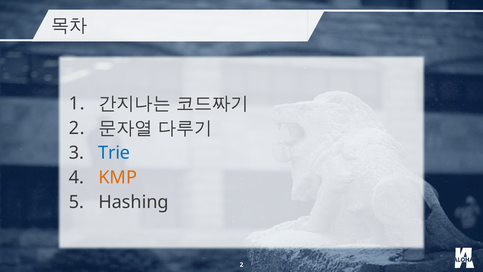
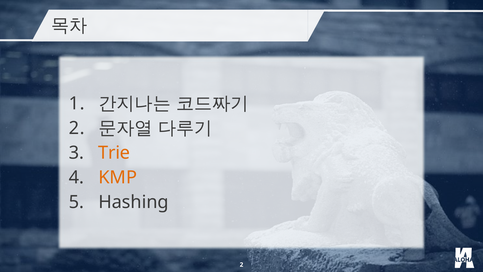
Trie colour: blue -> orange (114, 153)
